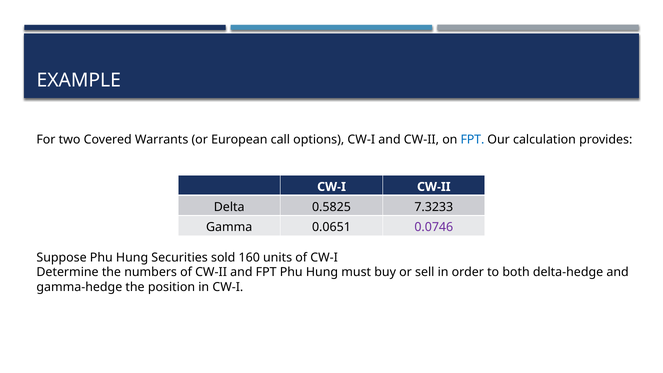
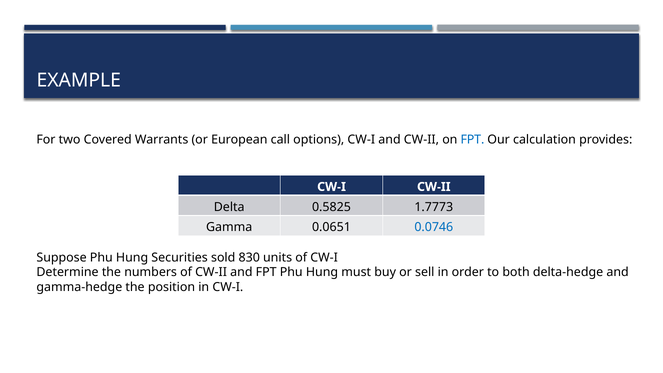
7.3233: 7.3233 -> 1.7773 (434, 207)
0.0746 colour: purple -> blue (434, 227)
160: 160 -> 830 (249, 257)
